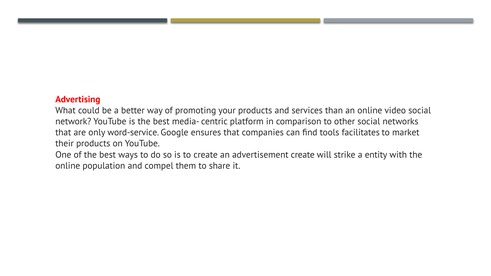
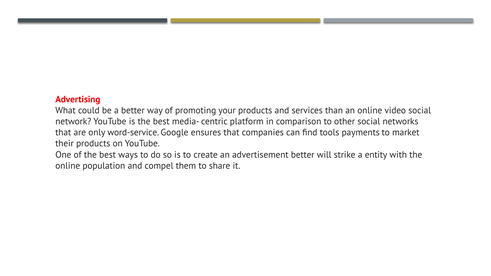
facilitates: facilitates -> payments (361, 133)
advertisement create: create -> better (303, 155)
